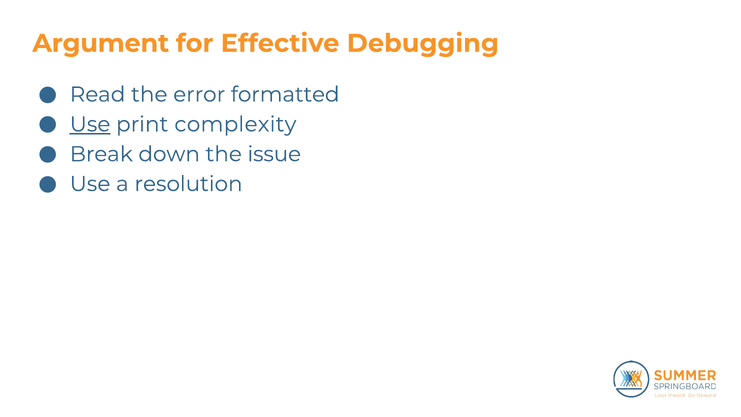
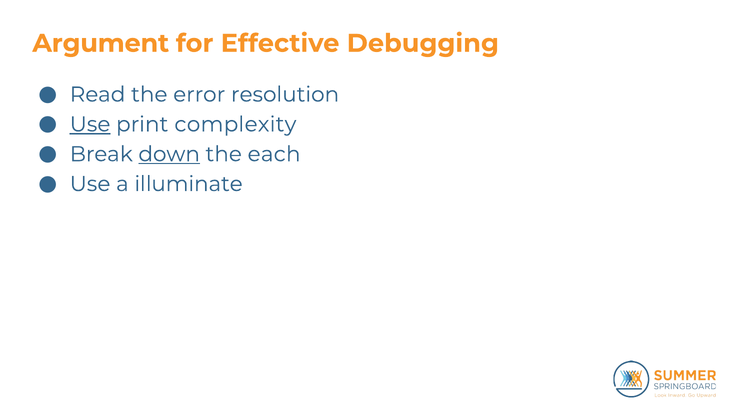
formatted: formatted -> resolution (285, 94)
down underline: none -> present (169, 154)
issue: issue -> each (274, 154)
resolution: resolution -> illuminate (189, 184)
